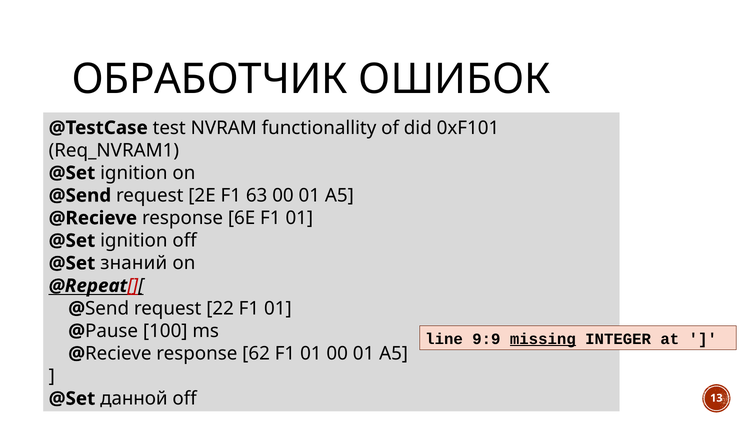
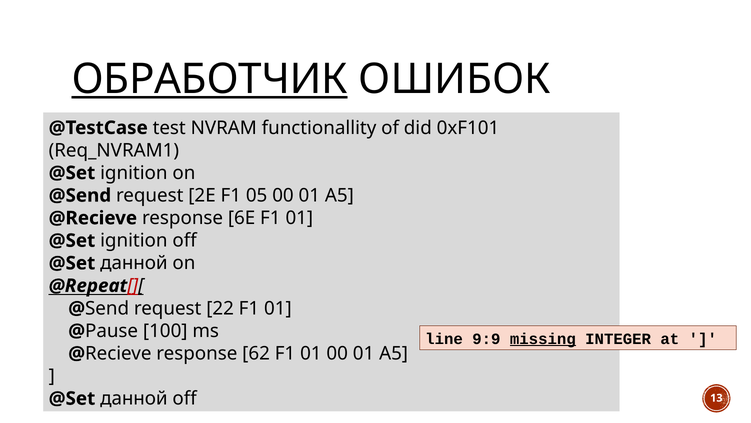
ОБРАБОТЧИК underline: none -> present (210, 79)
63: 63 -> 05 (257, 195)
знаний: знаний -> данной (134, 263)
